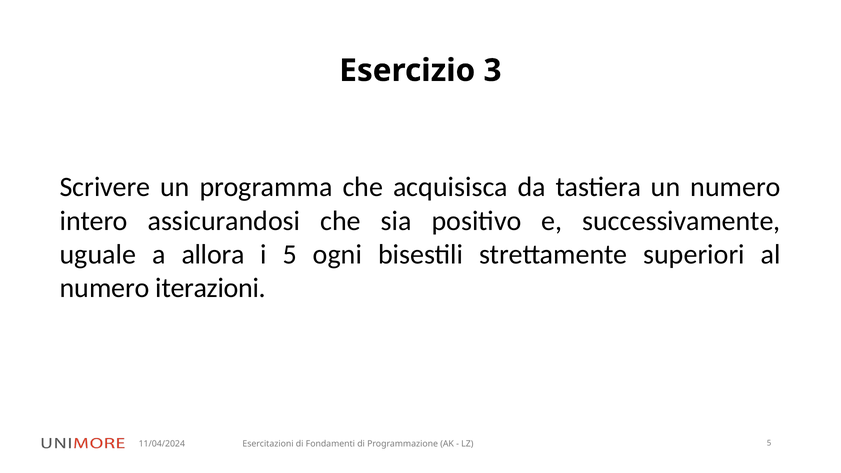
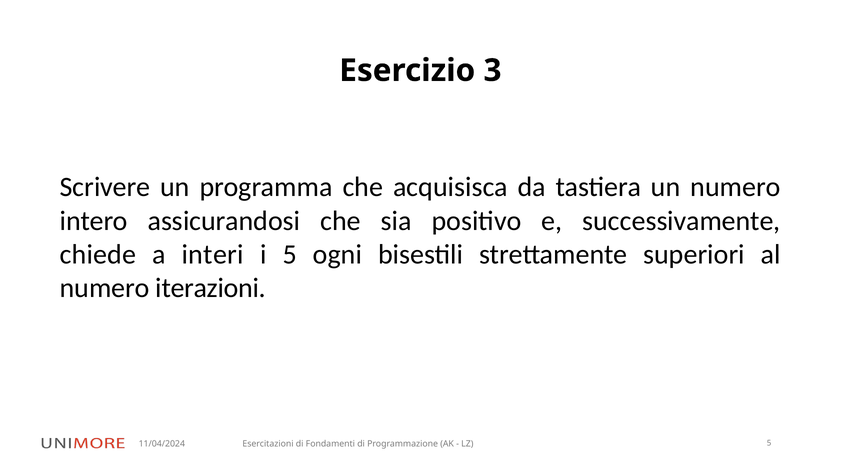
uguale: uguale -> chiede (98, 255)
allora: allora -> interi (213, 255)
